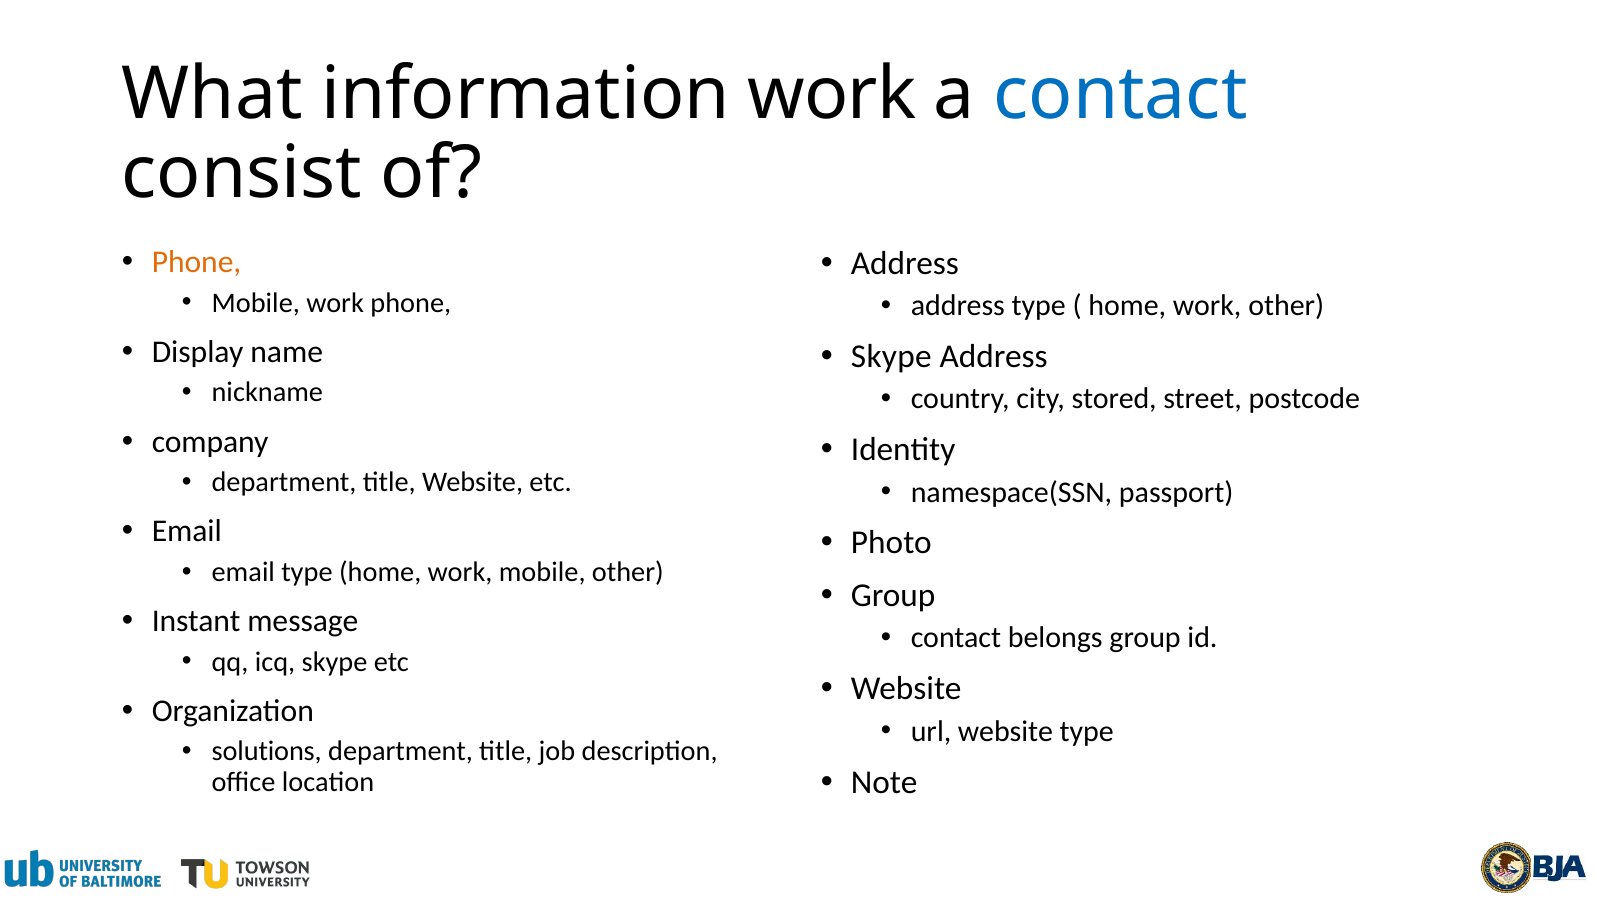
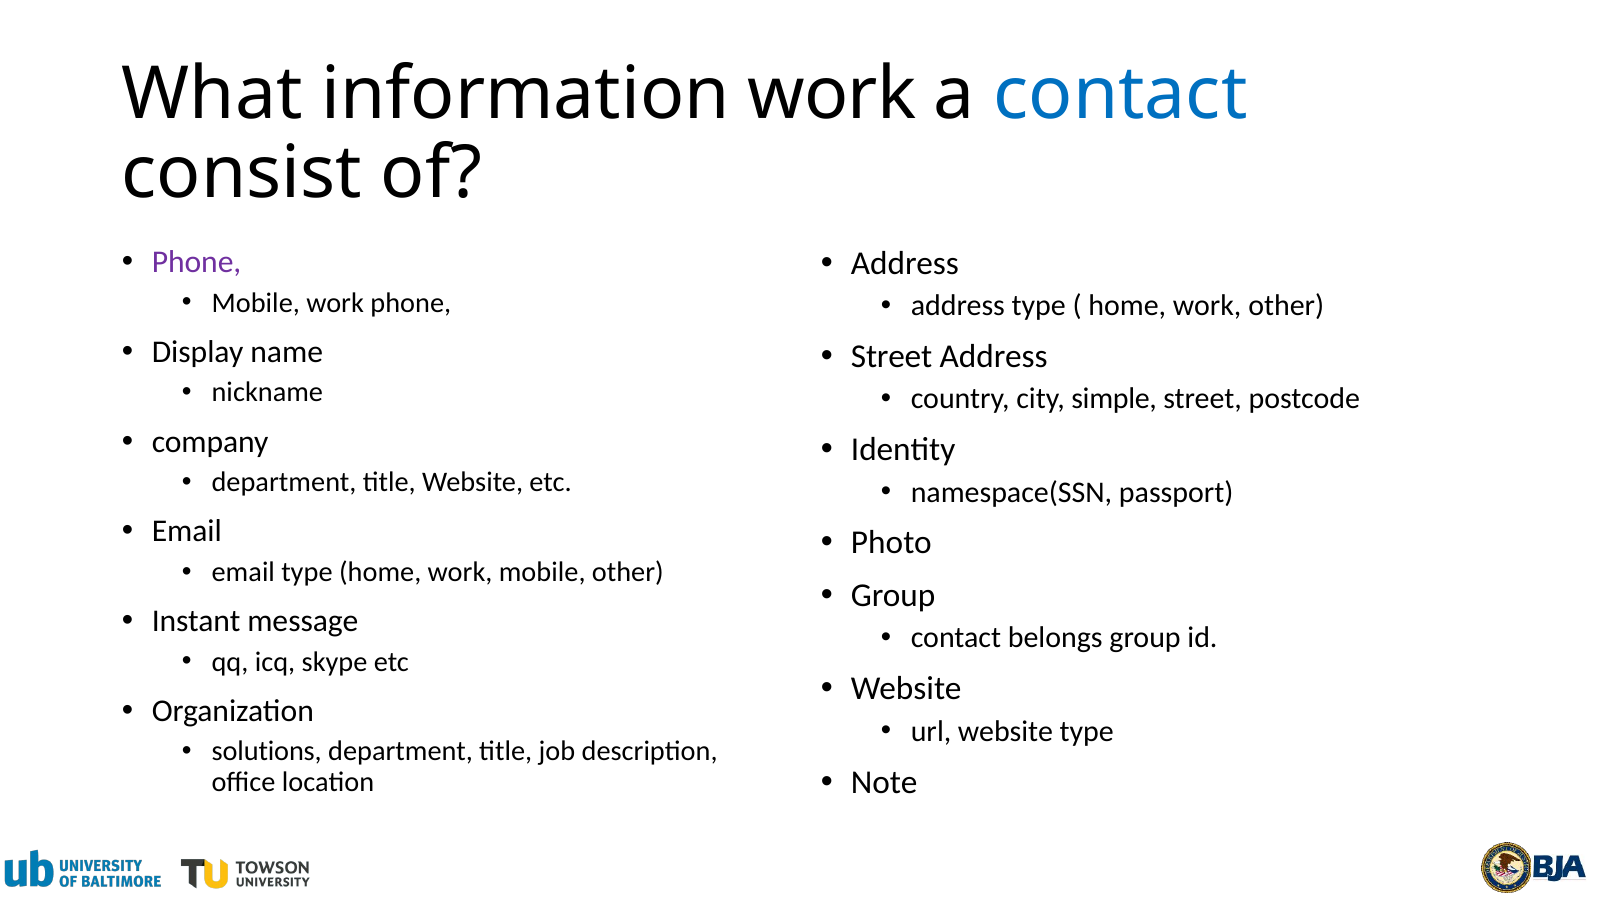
Phone colour: orange -> purple (197, 262)
Skype: Skype -> Street (892, 356)
stored: stored -> simple (1114, 399)
